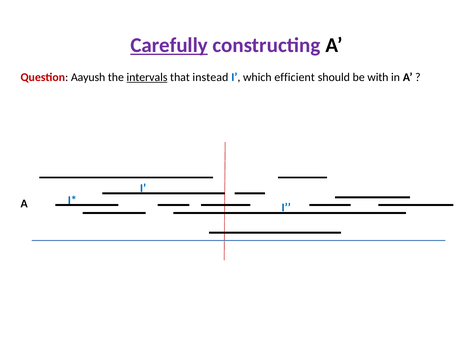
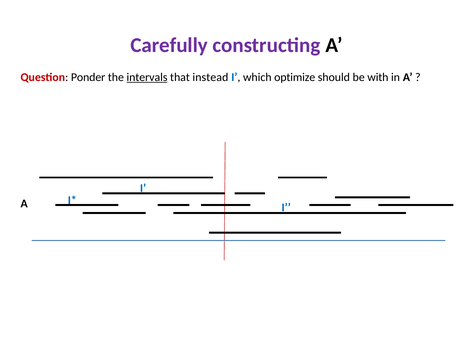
Carefully underline: present -> none (169, 45)
Aayush: Aayush -> Ponder (88, 77)
efficient: efficient -> optimize (295, 77)
